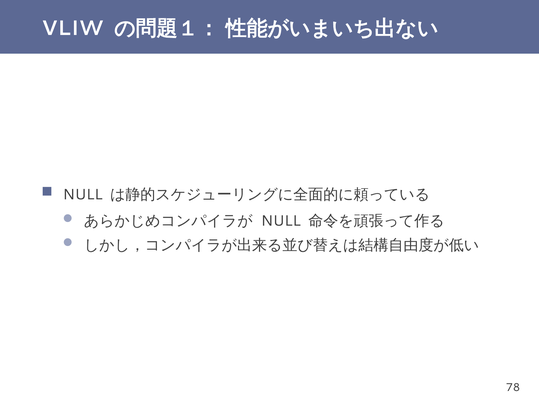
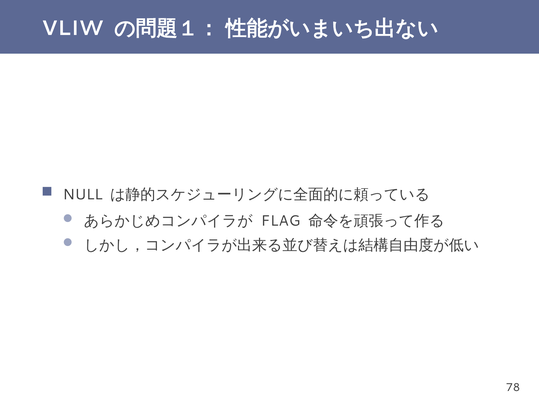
NULL: NULL -> FLAG (281, 221)
